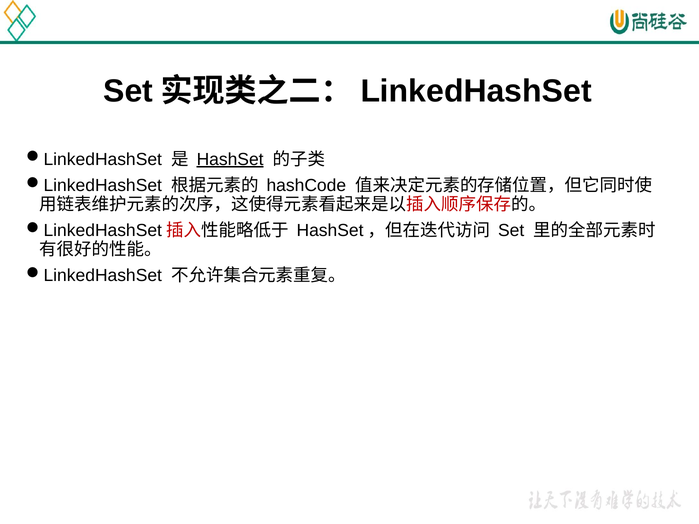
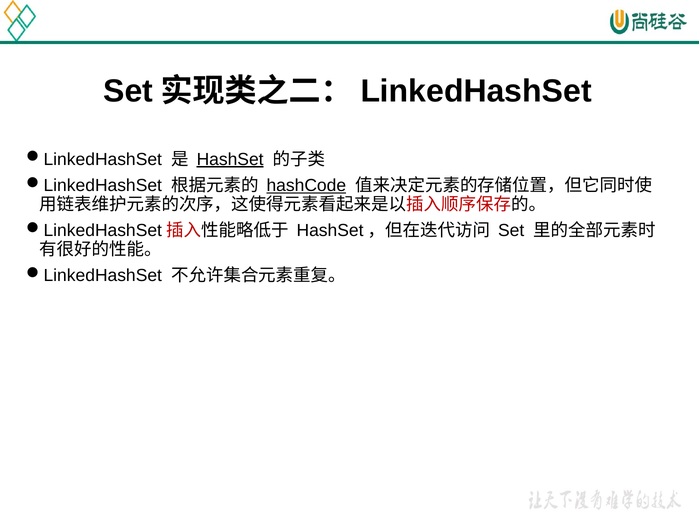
hashCode underline: none -> present (306, 185)
